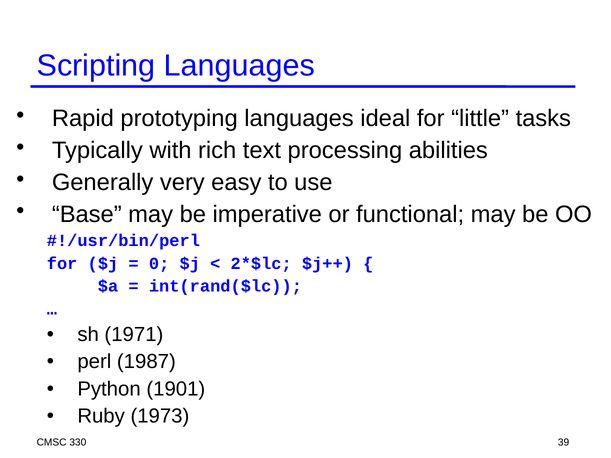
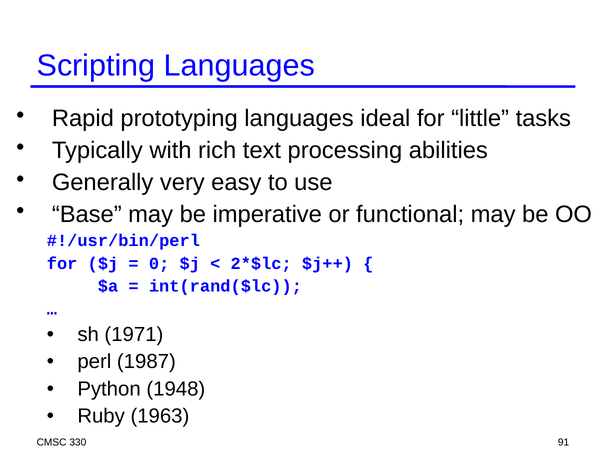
1901: 1901 -> 1948 (176, 389)
1973: 1973 -> 1963 (160, 416)
39: 39 -> 91 (564, 443)
